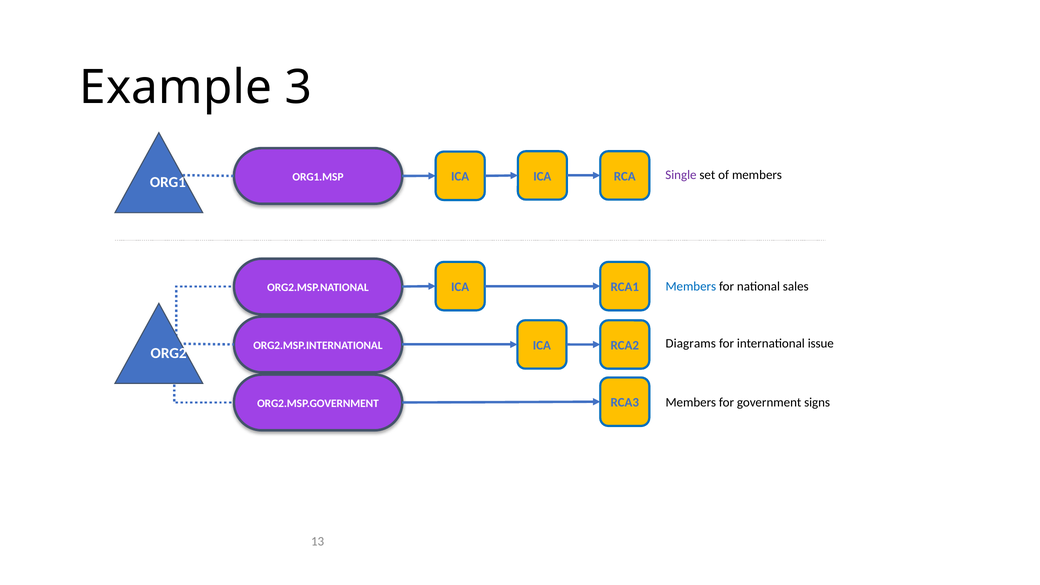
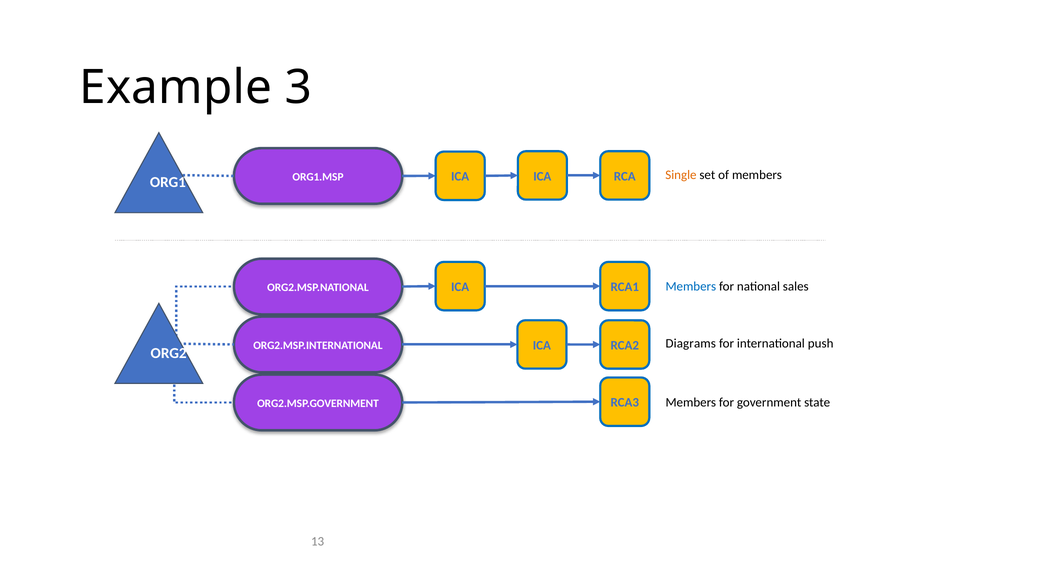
Single colour: purple -> orange (681, 175)
issue: issue -> push (821, 344)
signs: signs -> state (817, 402)
